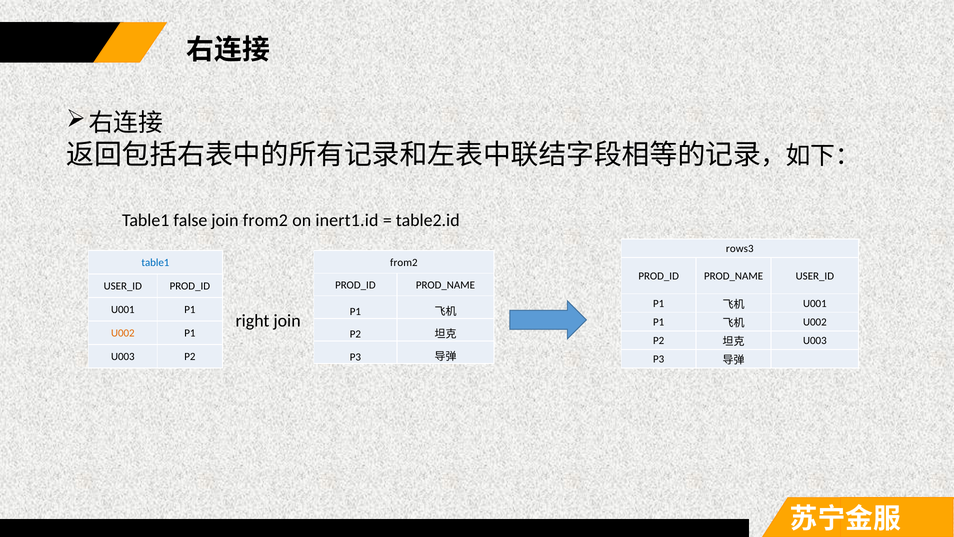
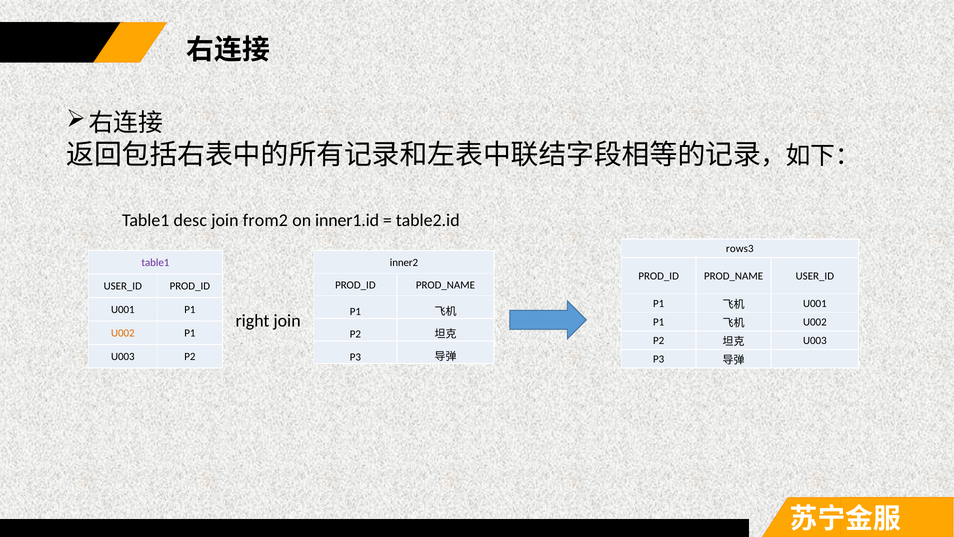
false: false -> desc (190, 220)
inert1.id: inert1.id -> inner1.id (347, 220)
from2: from2 -> inner2 (404, 262)
table1 colour: blue -> purple (155, 263)
